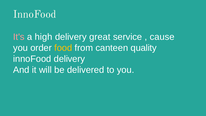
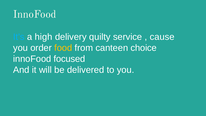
It's colour: pink -> light blue (19, 37)
great: great -> quilty (100, 37)
quality: quality -> choice (144, 48)
innoFood delivery: delivery -> focused (69, 59)
